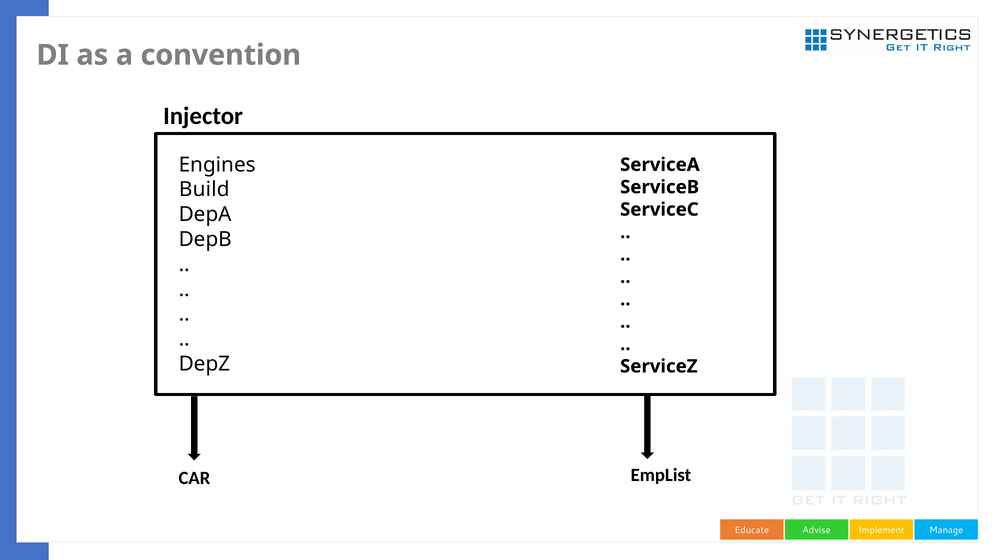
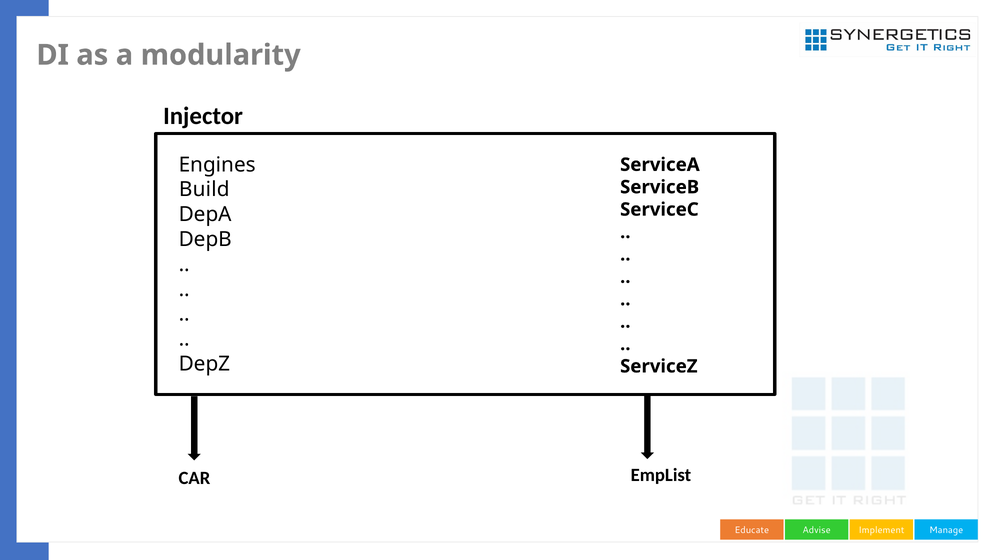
convention: convention -> modularity (221, 55)
